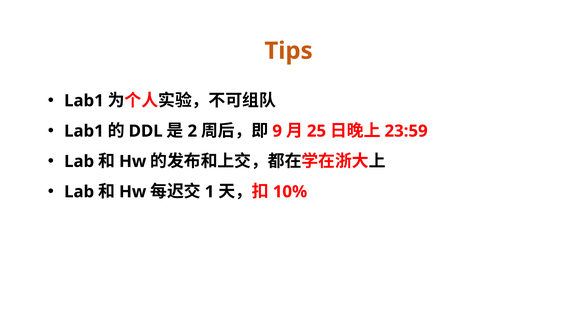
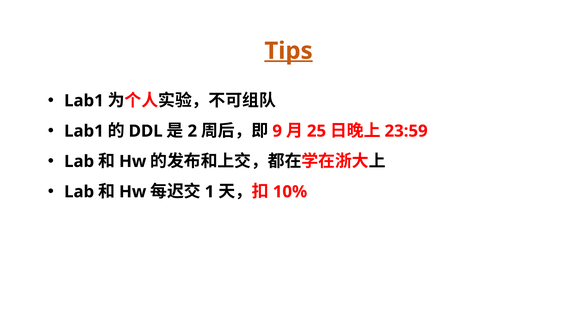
Tips underline: none -> present (289, 51)
